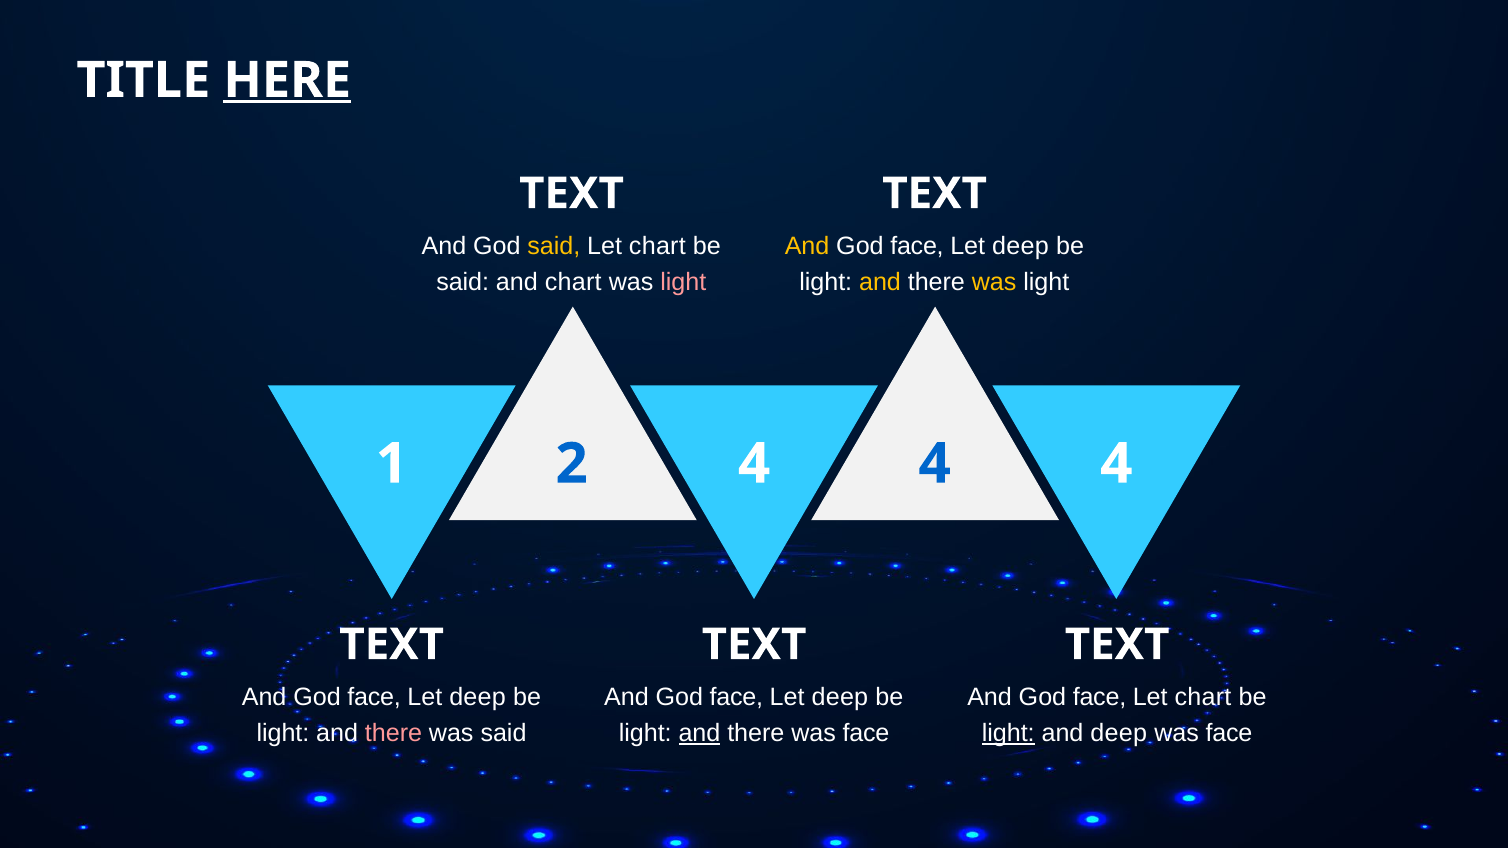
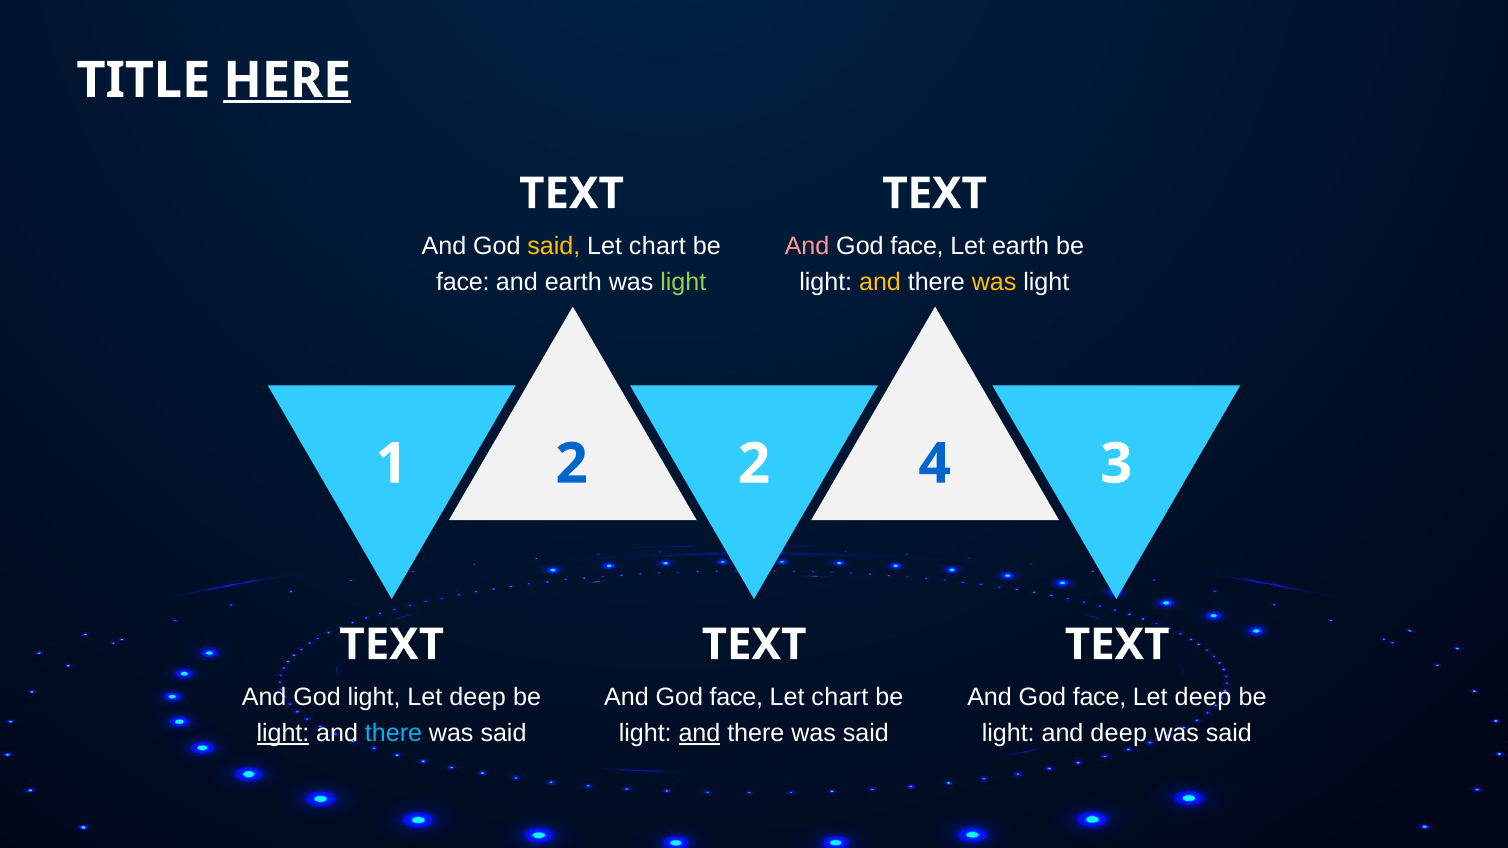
And colour: yellow -> pink (807, 246)
deep: deep -> earth (1021, 246)
said: said -> face (463, 282)
and chart: chart -> earth (573, 282)
light colour: pink -> light green (683, 282)
2 4: 4 -> 2 (754, 464)
4: 4 -> 3 (1116, 464)
face: face -> light (374, 697)
deep: deep -> chart (840, 697)
chart: chart -> deep (1203, 697)
light underline: none -> present (283, 733)
there colour: pink -> light blue (394, 733)
face: face -> said (866, 733)
light underline: present -> none (1008, 733)
face: face -> said (1229, 733)
